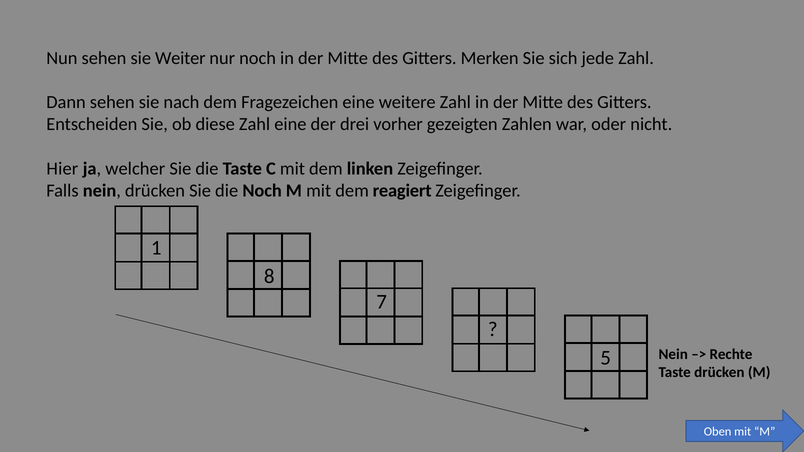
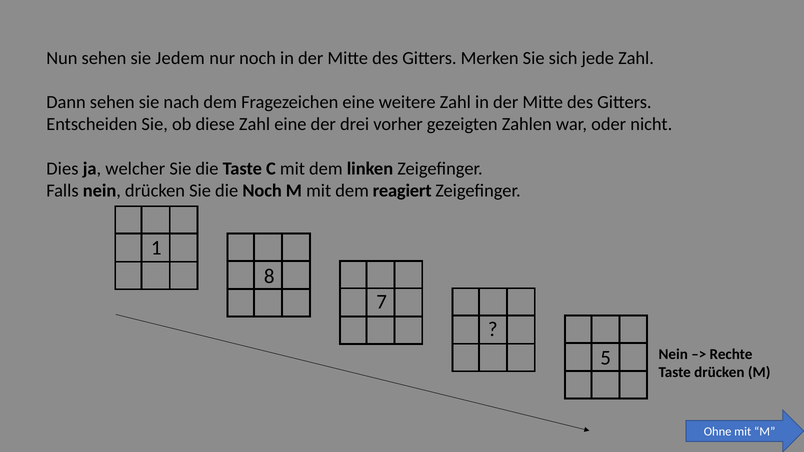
Weiter: Weiter -> Jedem (180, 58)
Hier: Hier -> Dies (62, 169)
Oben: Oben -> Ohne (718, 432)
